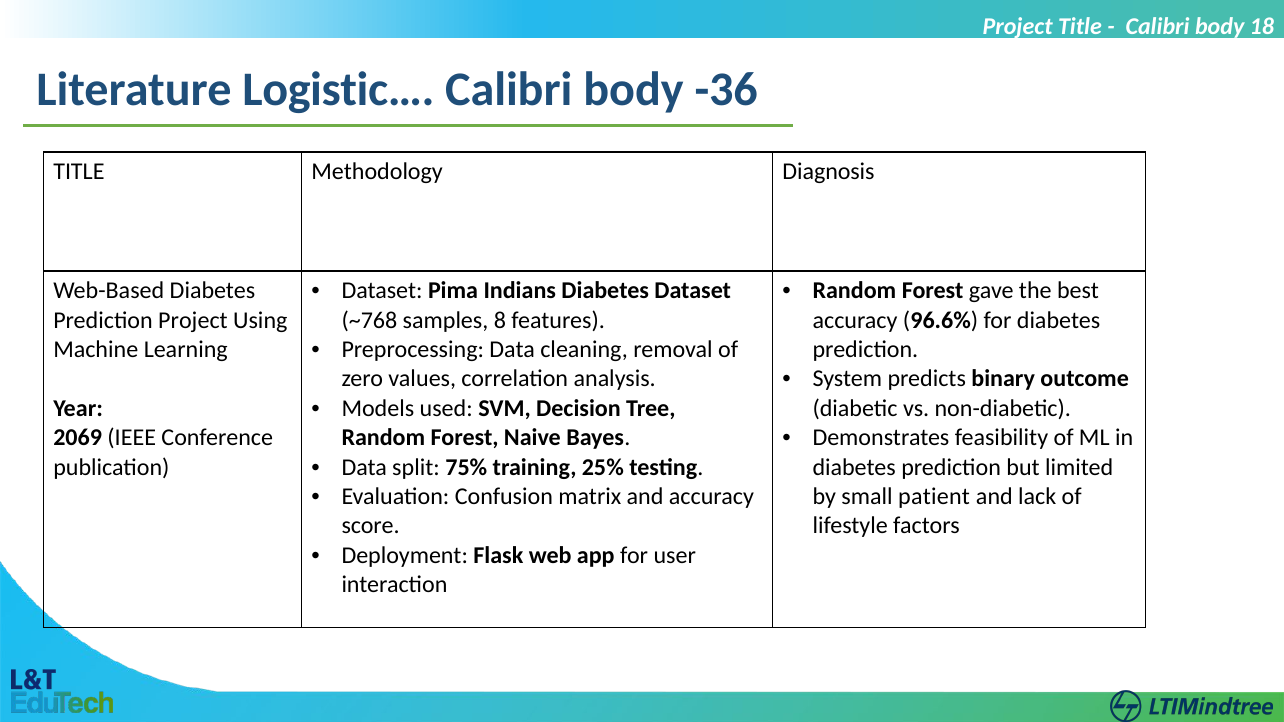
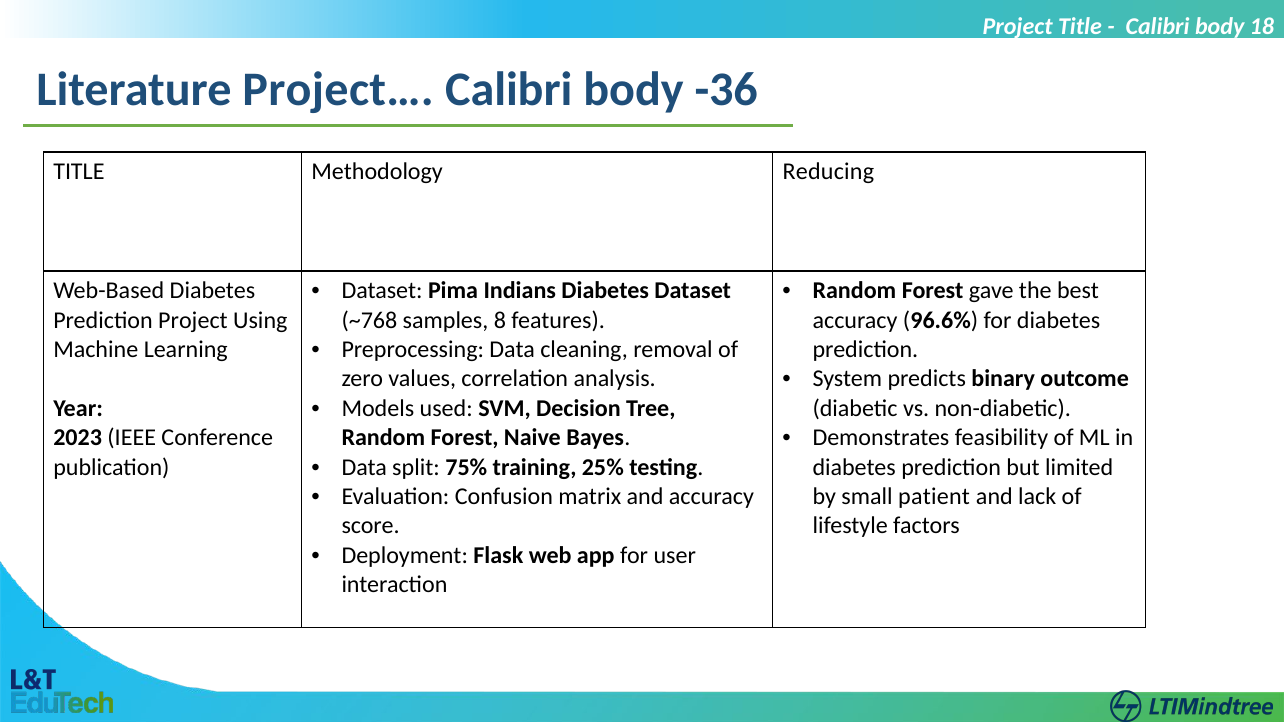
Logistic…: Logistic… -> Project… (338, 90)
Diagnosis: Diagnosis -> Reducing (828, 172)
2069: 2069 -> 2023 (78, 438)
